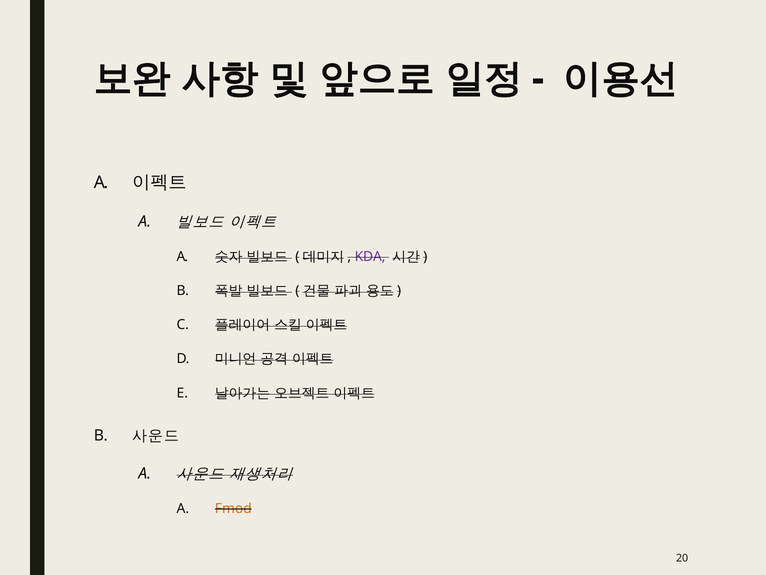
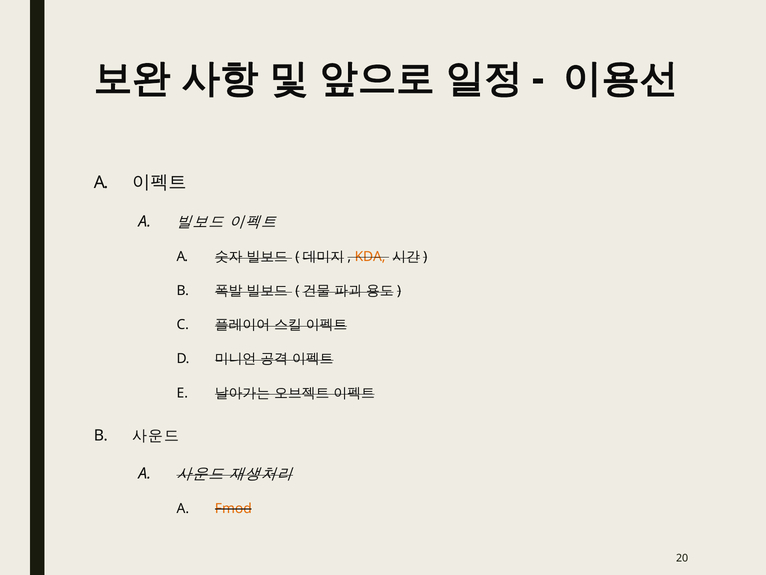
KDA colour: purple -> orange (370, 257)
